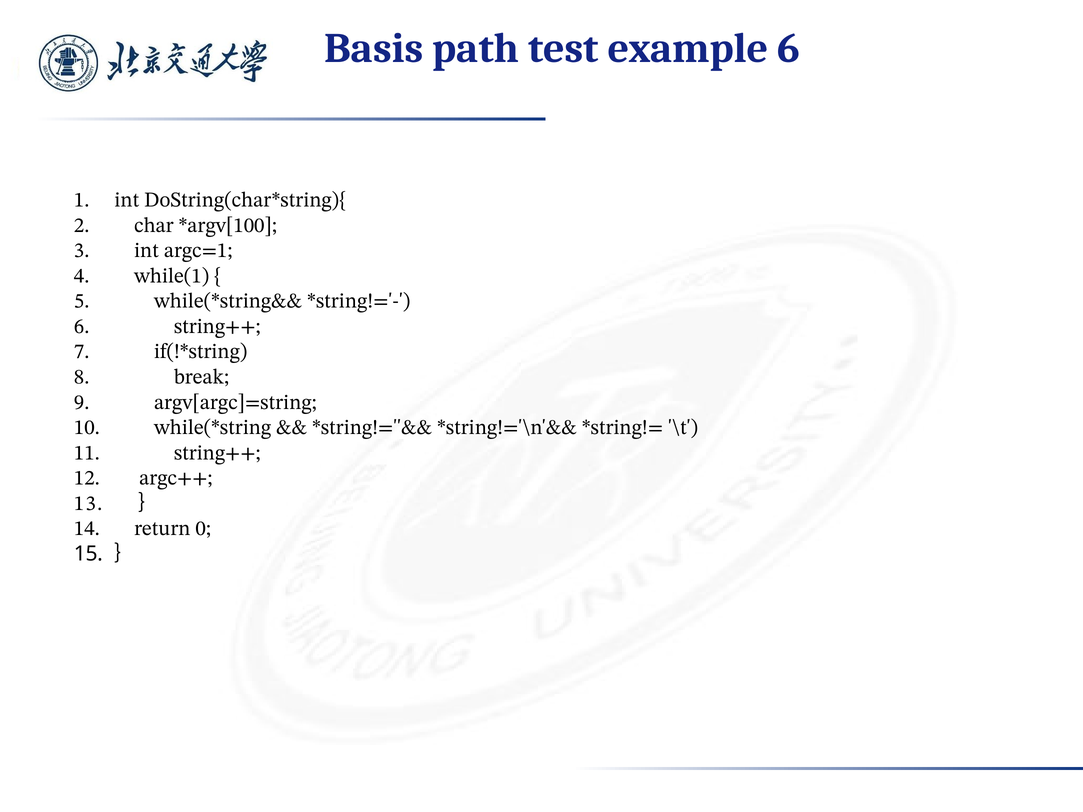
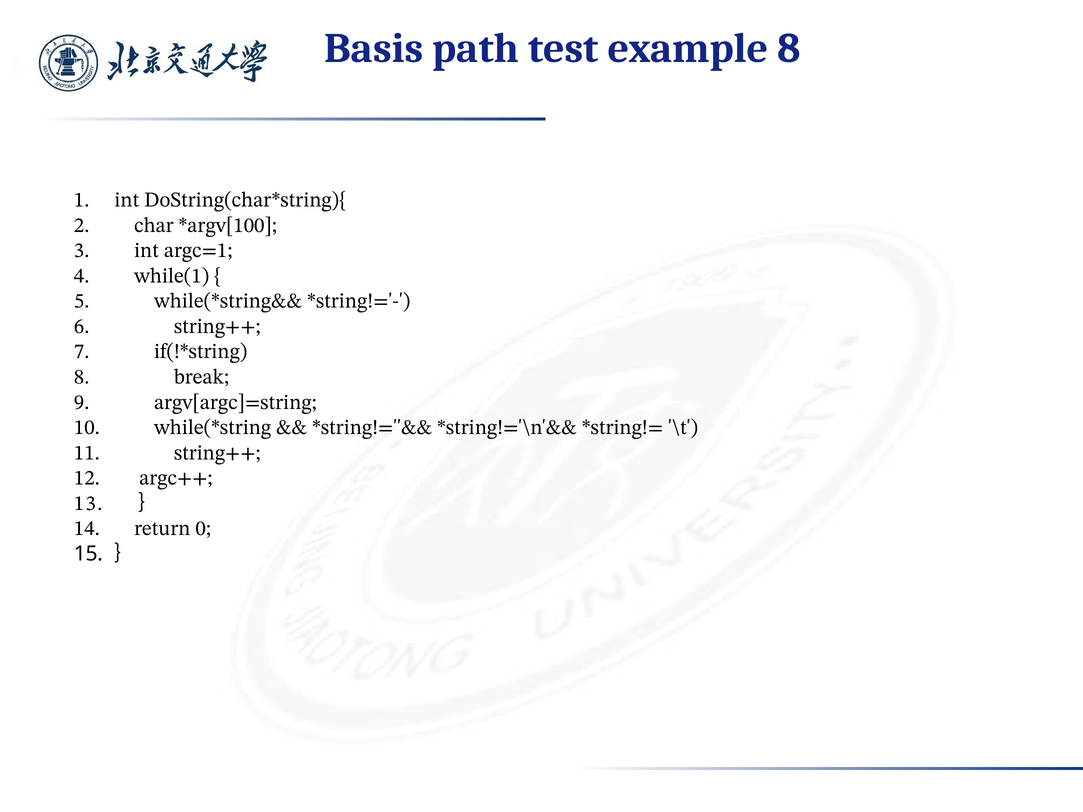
example 6: 6 -> 8 (789, 48)
